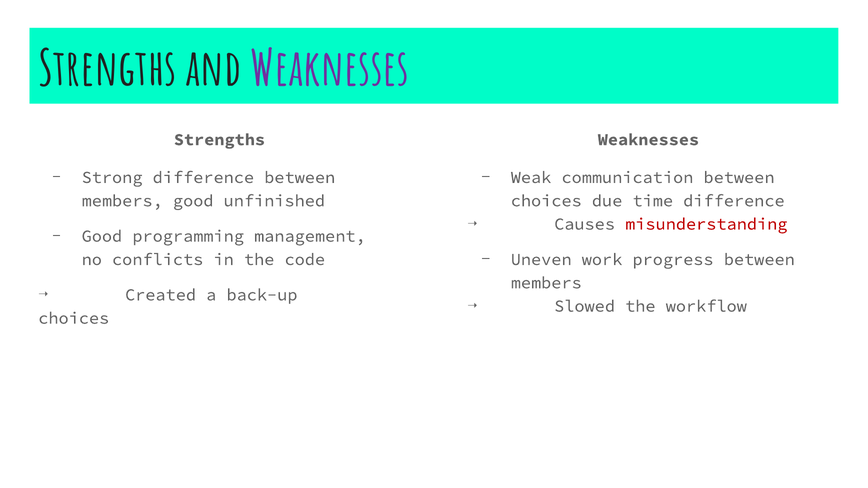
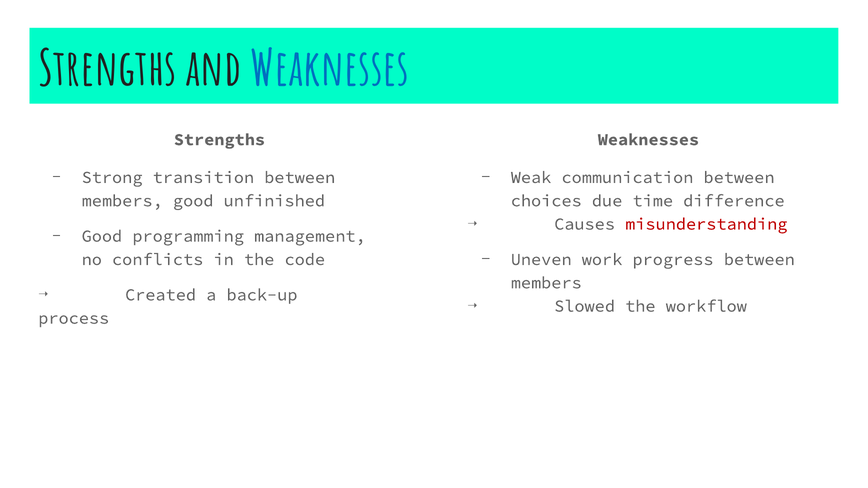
Weaknesses colour: purple -> blue (330, 70)
Strong difference: difference -> transition (203, 177)
choices: choices -> process (74, 318)
